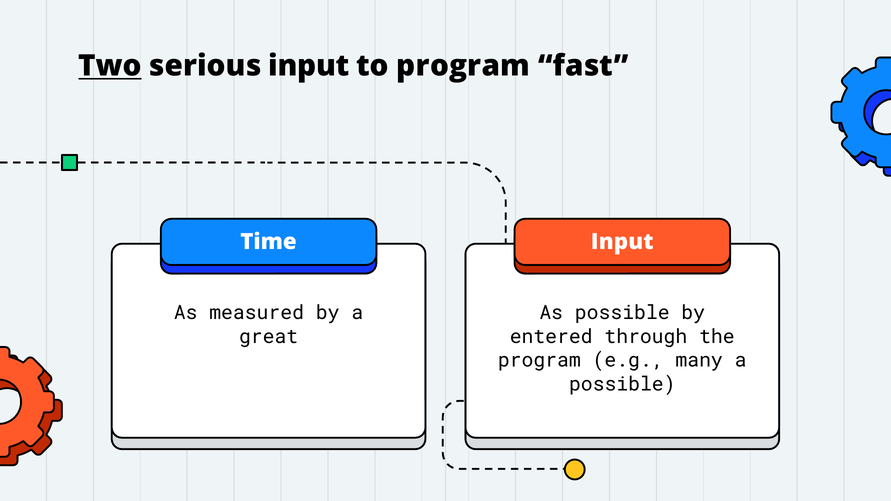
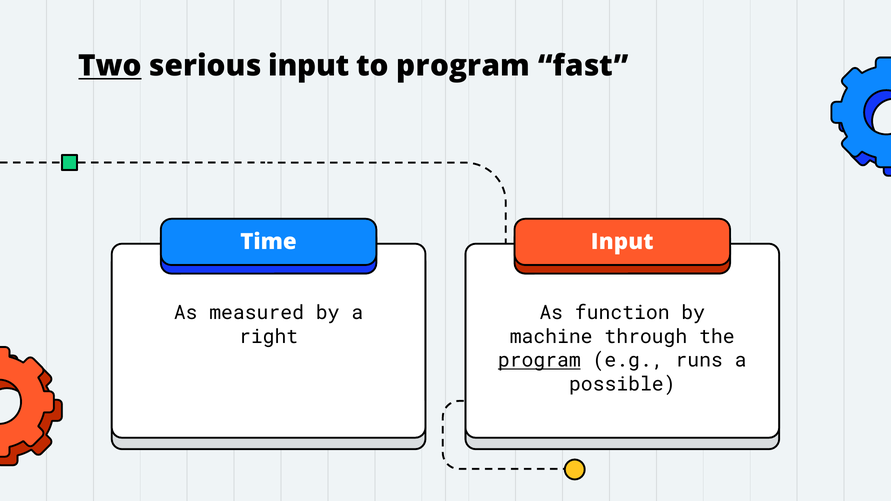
As possible: possible -> function (622, 313)
great: great -> right (269, 337)
entered: entered -> machine (551, 337)
program underline: none -> present (539, 361)
many: many -> runs (699, 361)
